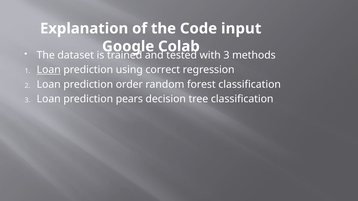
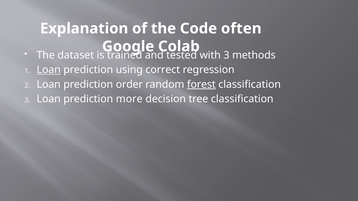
input: input -> often (241, 29)
forest underline: none -> present (201, 85)
pears: pears -> more (129, 99)
